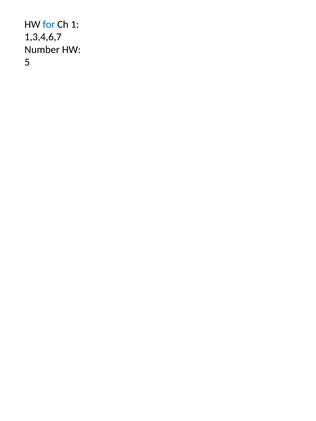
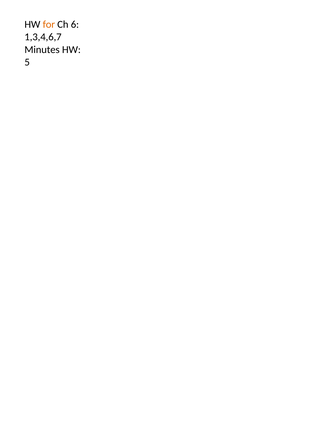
for colour: blue -> orange (49, 24)
1: 1 -> 6 (75, 24)
Number: Number -> Minutes (42, 50)
